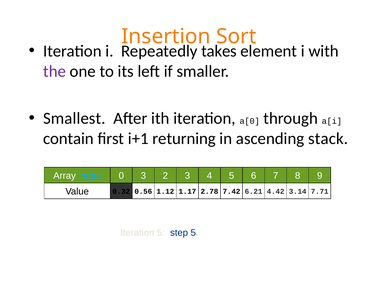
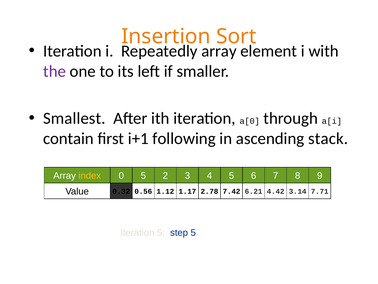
takes: takes -> array (219, 51)
returning: returning -> following (184, 138)
index colour: light blue -> yellow (90, 175)
0 3: 3 -> 5 (143, 175)
